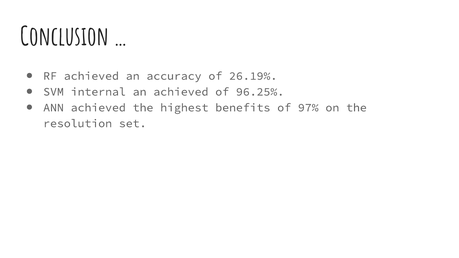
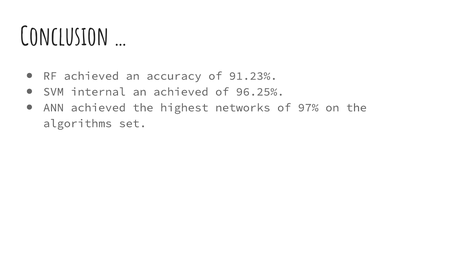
26.19%: 26.19% -> 91.23% (253, 76)
benefits: benefits -> networks (243, 108)
resolution: resolution -> algorithms (78, 124)
